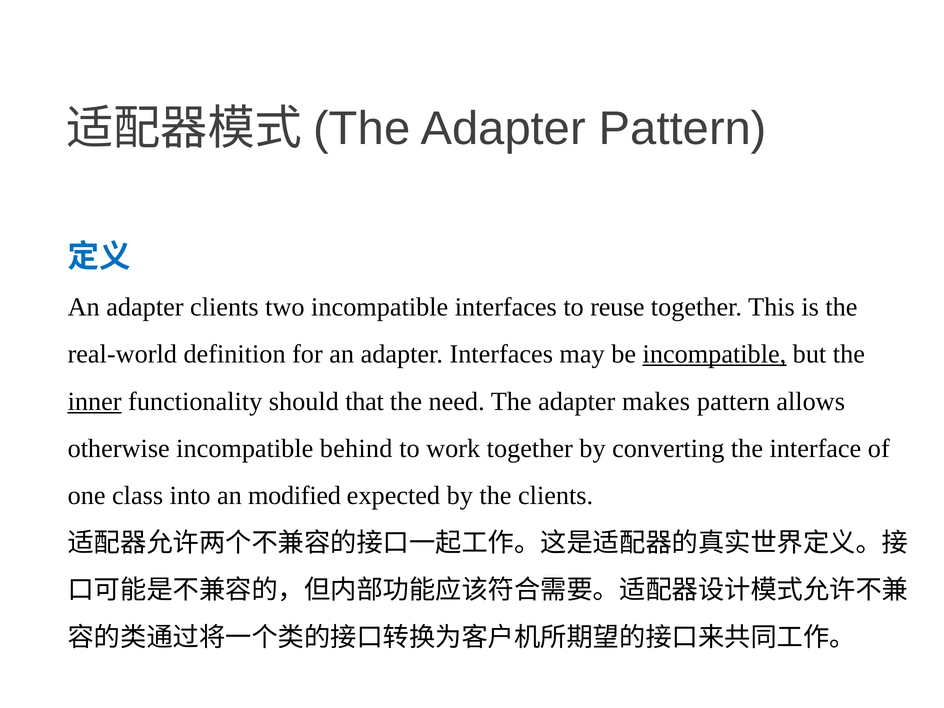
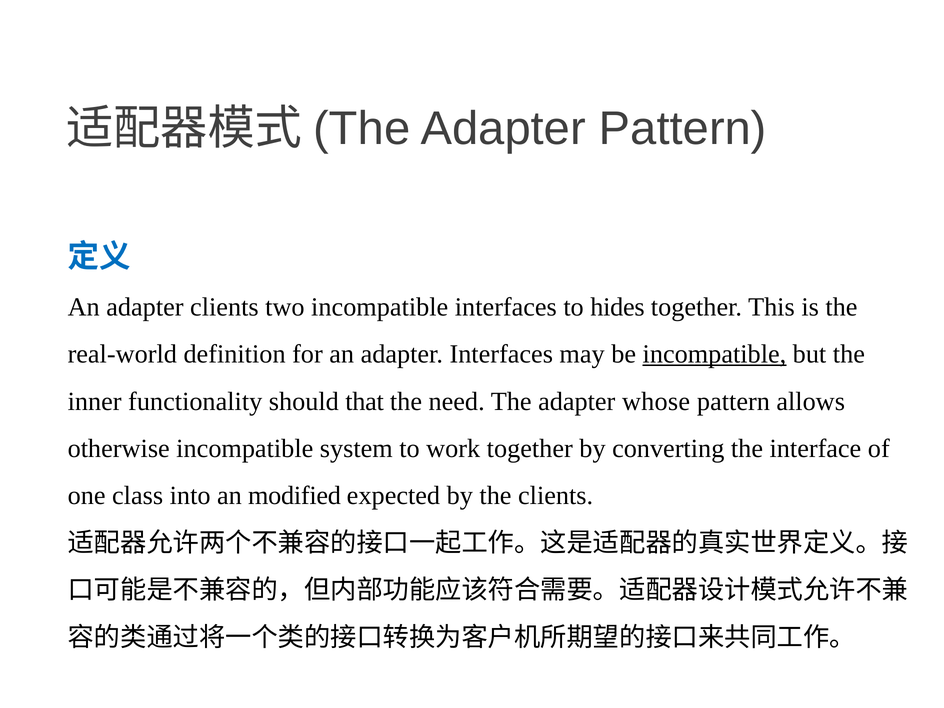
reuse: reuse -> hides (617, 307)
inner underline: present -> none (95, 401)
makes: makes -> whose (656, 401)
behind: behind -> system (356, 449)
